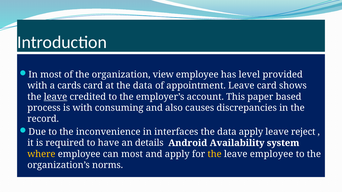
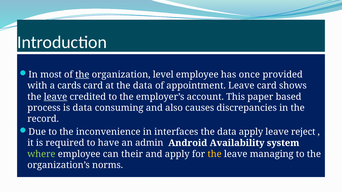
the underline: none -> present (82, 75)
view: view -> level (163, 75)
level: level -> once (249, 75)
is with: with -> data (82, 108)
details: details -> admin (149, 143)
where colour: yellow -> light green (41, 154)
can most: most -> their (132, 154)
leave employee: employee -> managing (272, 154)
